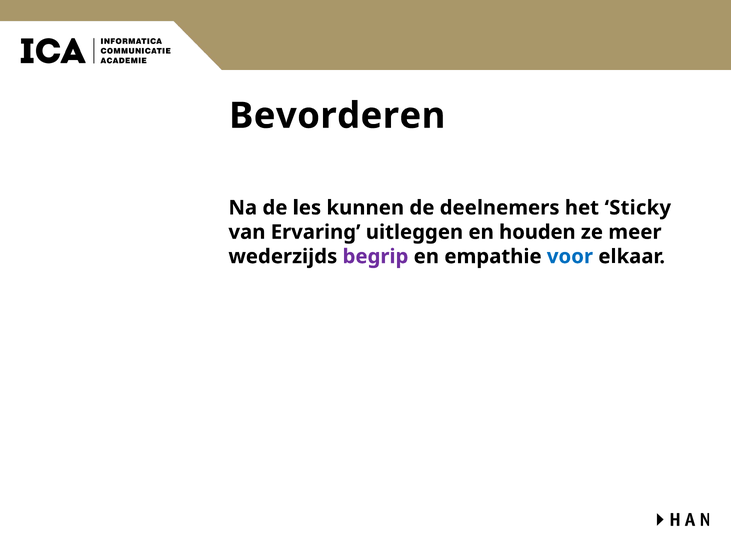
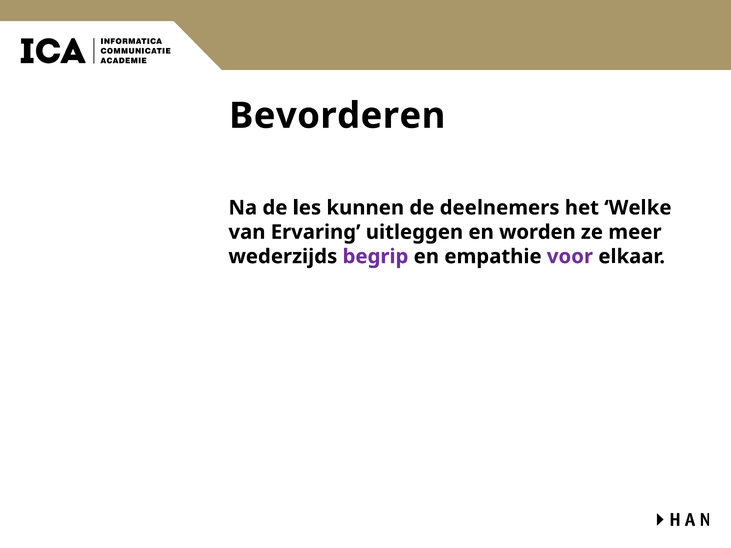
Sticky: Sticky -> Welke (638, 208)
houden: houden -> worden (537, 232)
voor colour: blue -> purple (570, 257)
